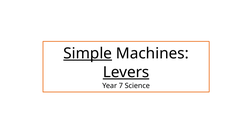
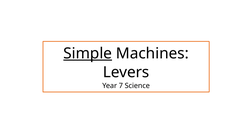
Levers underline: present -> none (126, 72)
